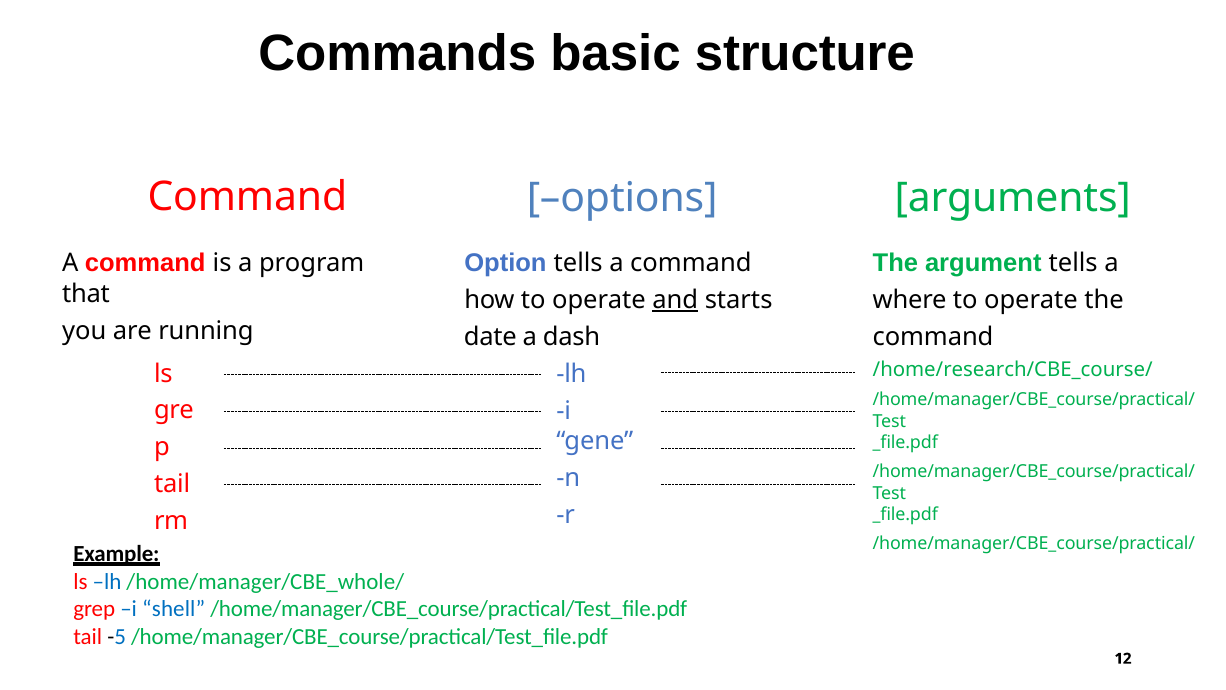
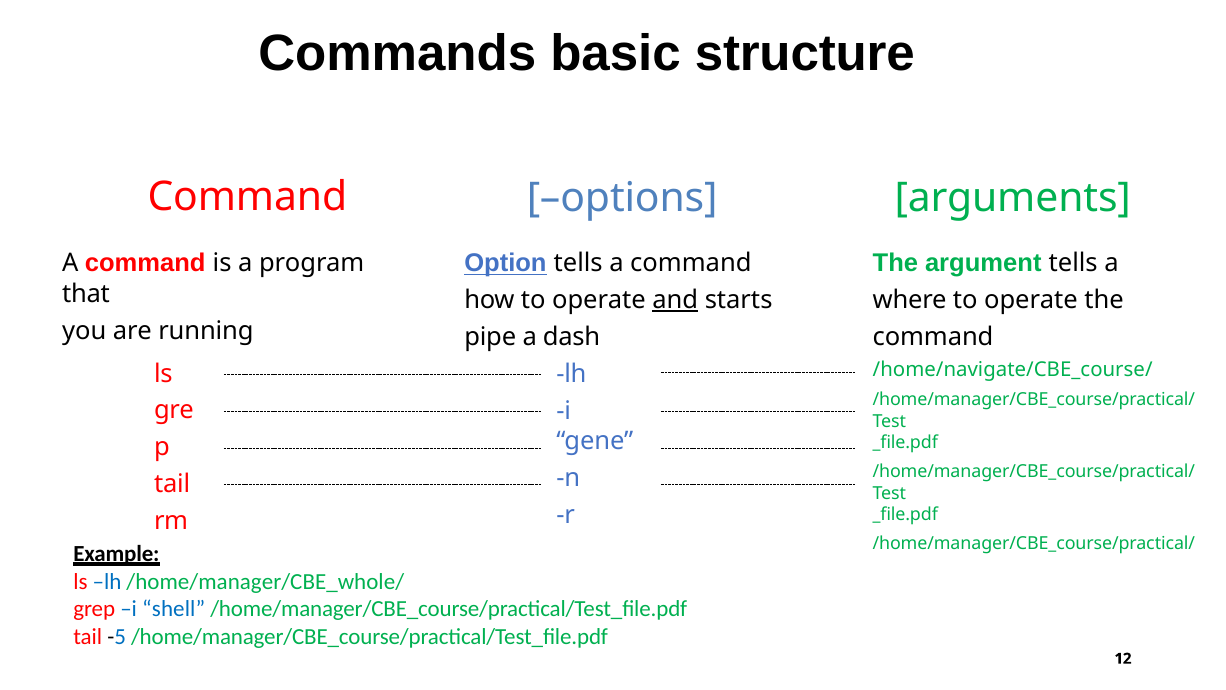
Option underline: none -> present (505, 263)
date: date -> pipe (490, 337)
/home/research/CBE_course/: /home/research/CBE_course/ -> /home/navigate/CBE_course/ (1013, 369)
